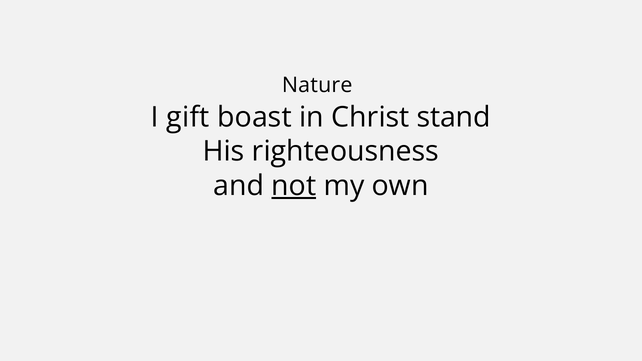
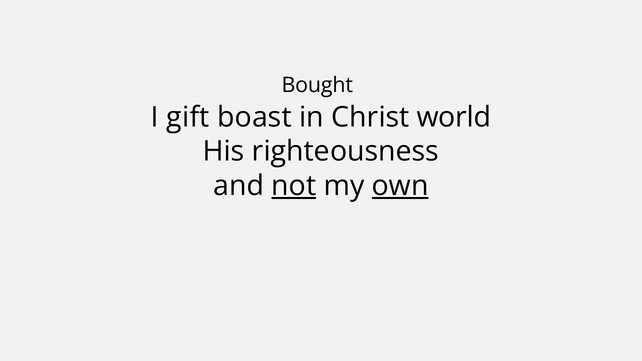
Nature: Nature -> Bought (317, 85)
stand: stand -> world (454, 117)
own underline: none -> present (400, 186)
